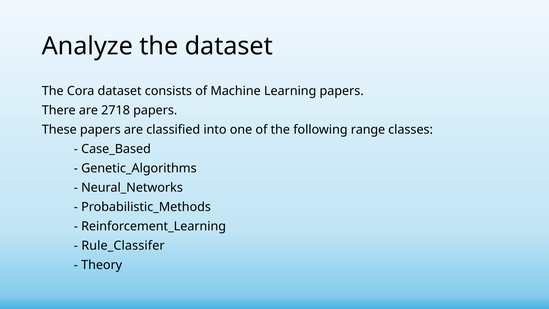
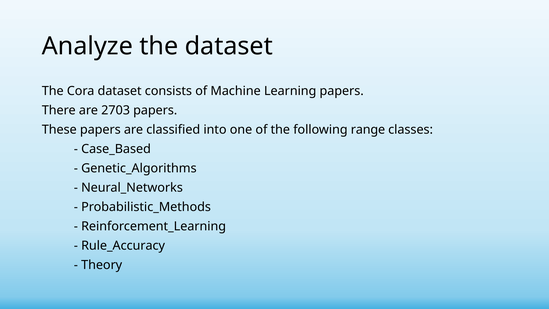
2718: 2718 -> 2703 (116, 110)
Rule_Classifer: Rule_Classifer -> Rule_Accuracy (123, 245)
